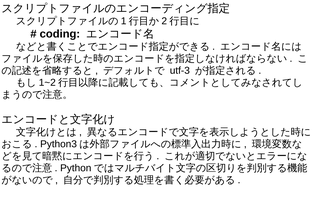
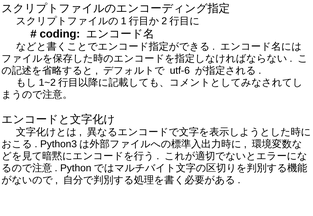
utf-3: utf-3 -> utf-6 (180, 71)
